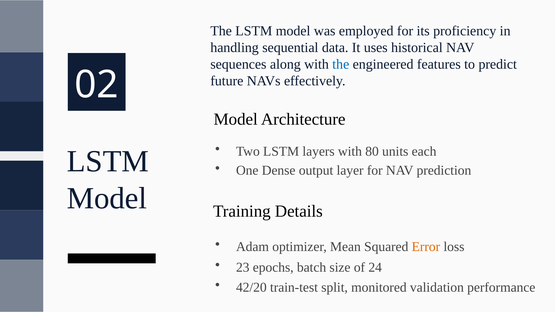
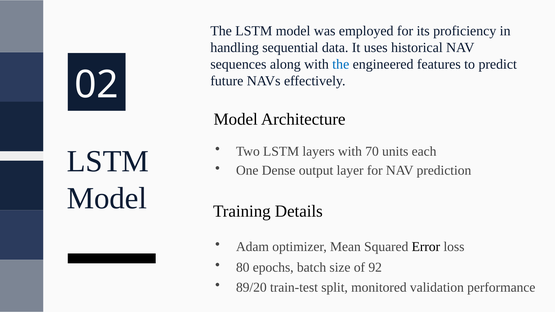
80: 80 -> 70 (372, 151)
Error colour: orange -> black (426, 247)
23: 23 -> 80 (243, 267)
24: 24 -> 92 (375, 267)
42/20: 42/20 -> 89/20 (251, 287)
